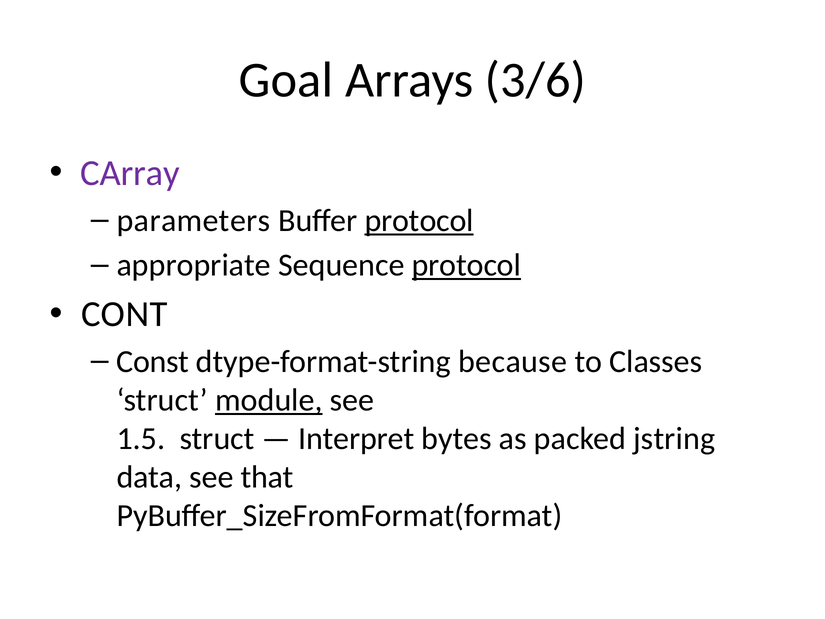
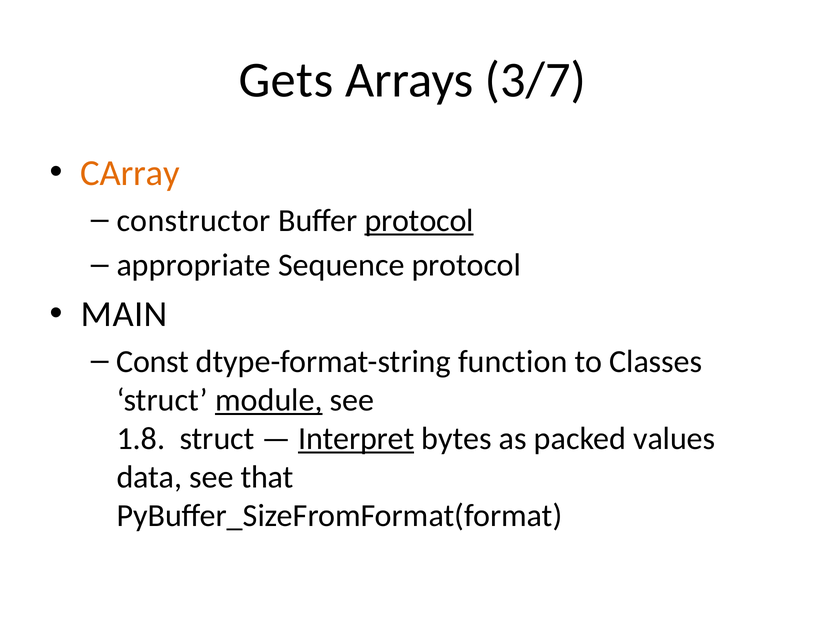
Goal: Goal -> Gets (286, 80)
3/6: 3/6 -> 3/7 (535, 80)
CArray colour: purple -> orange (130, 173)
parameters: parameters -> constructor (194, 220)
protocol underline: present -> none (466, 265)
CONT: CONT -> MAIN (124, 314)
because: because -> function (513, 362)
1.5: 1.5 -> 1.8 (141, 438)
Interpret underline: none -> present (356, 438)
jstring: jstring -> values (674, 438)
